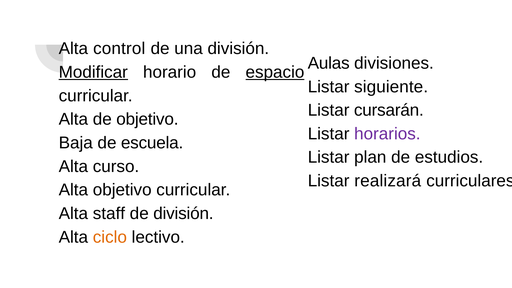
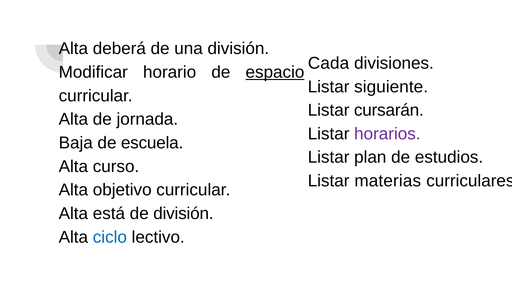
control: control -> deberá (119, 49)
Aulas: Aulas -> Cada (329, 63)
Modificar underline: present -> none (93, 72)
de objetivo: objetivo -> jornada (147, 119)
realizará: realizará -> materias (388, 181)
staff: staff -> está (109, 213)
ciclo colour: orange -> blue (110, 237)
